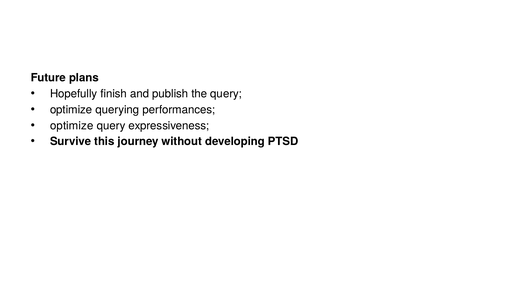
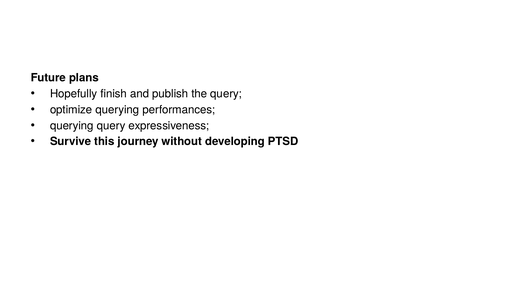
optimize: optimize -> querying (72, 125)
